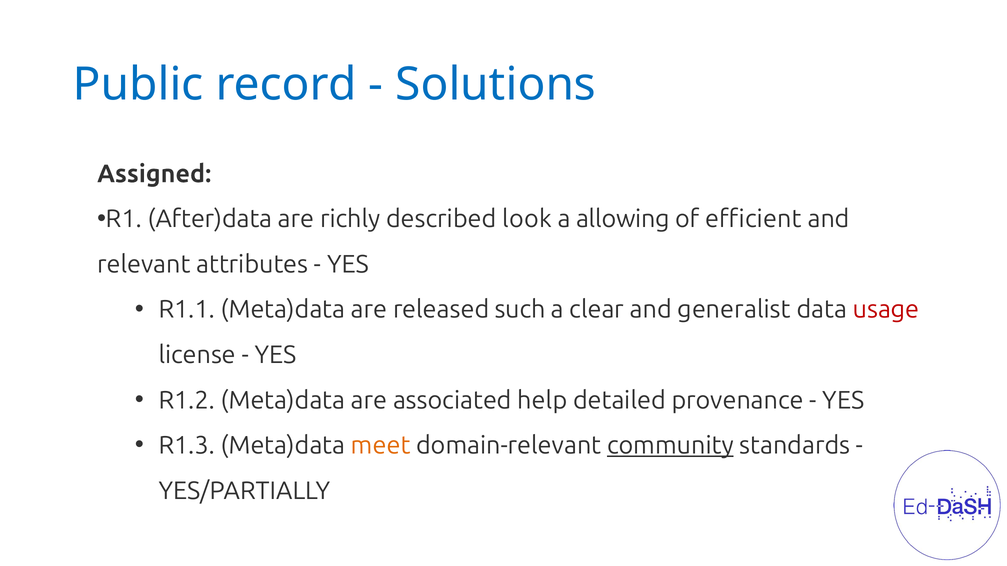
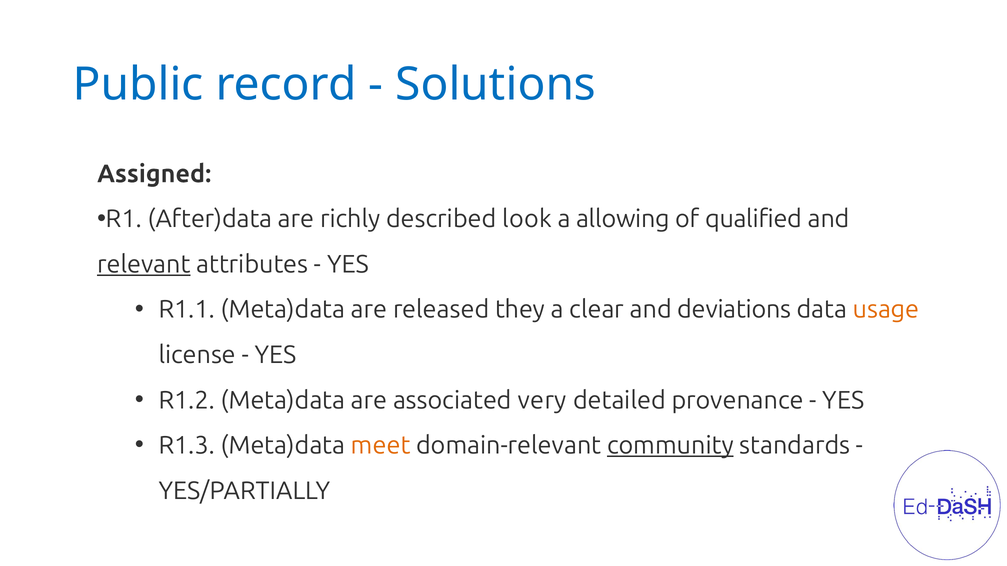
efficient: efficient -> qualified (754, 219)
relevant underline: none -> present (144, 265)
such: such -> they (520, 310)
generalist: generalist -> deviations (734, 310)
usage colour: red -> orange (886, 310)
help: help -> very (542, 401)
